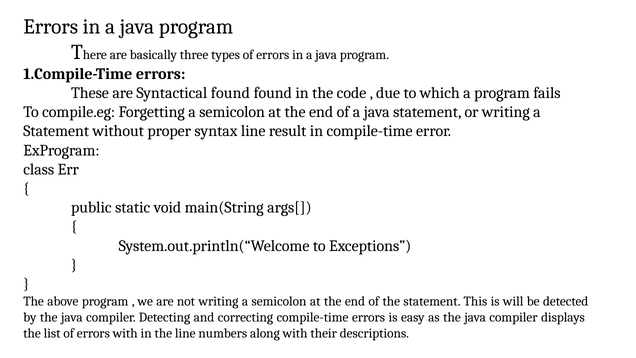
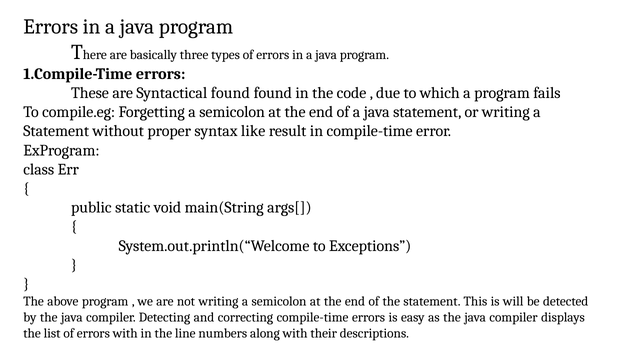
syntax line: line -> like (253, 131)
